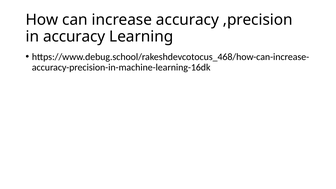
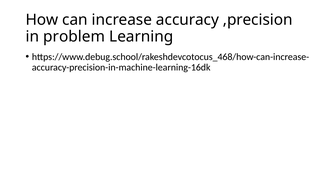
in accuracy: accuracy -> problem (74, 37)
